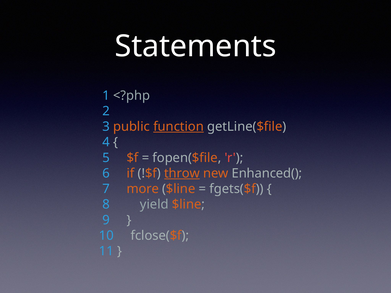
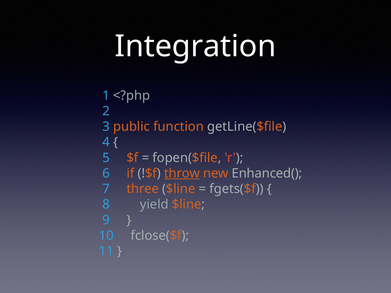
Statements: Statements -> Integration (195, 46)
function underline: present -> none (179, 127)
more: more -> three (143, 189)
